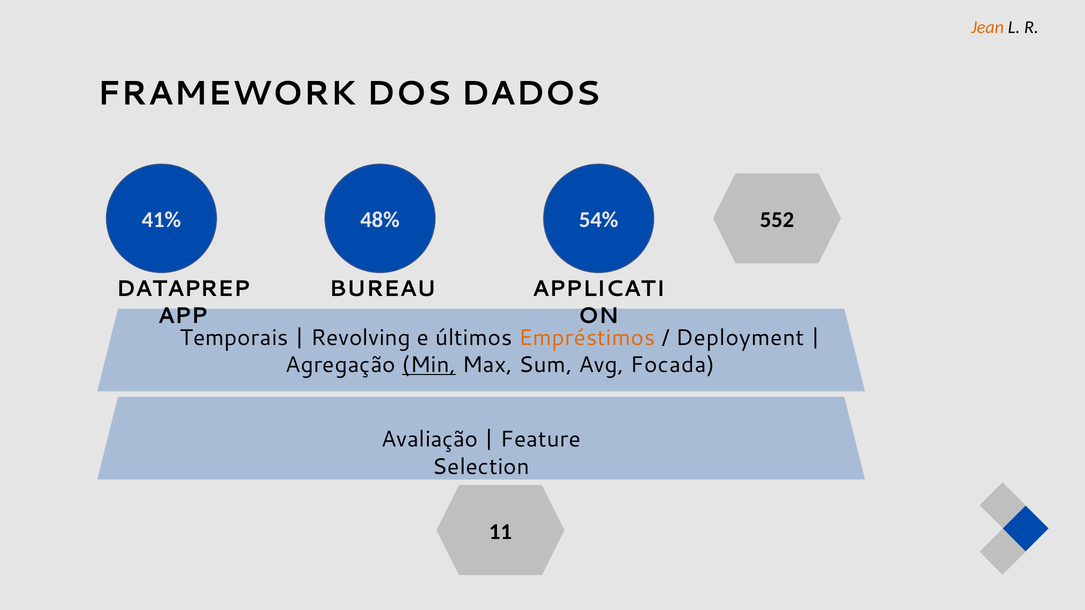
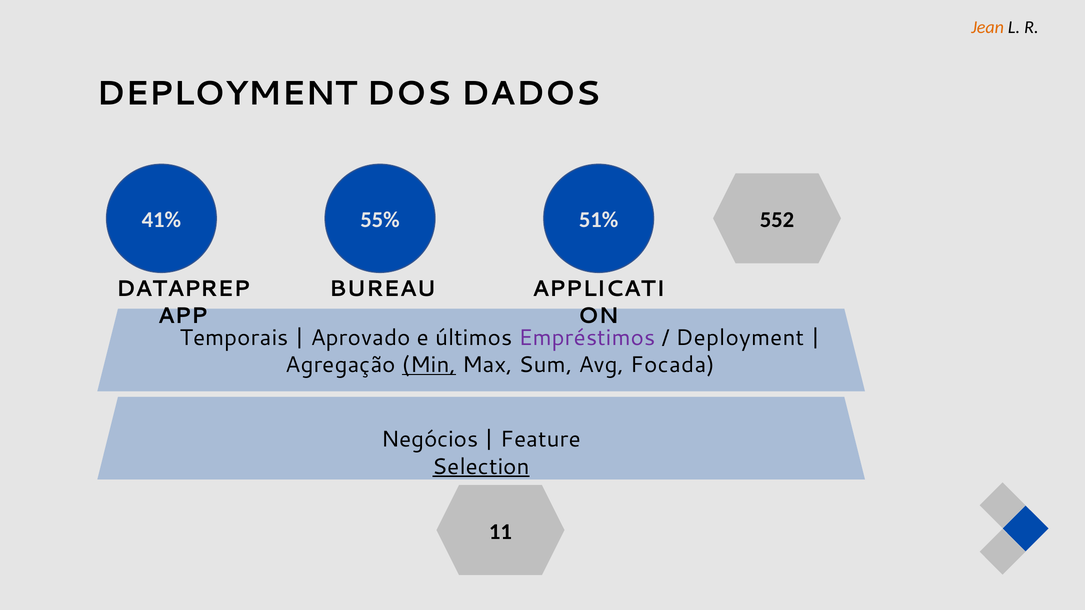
FRAMEWORK: FRAMEWORK -> DEPLOYMENT (227, 93)
48%: 48% -> 55% (380, 220)
54%: 54% -> 51% (599, 220)
Revolving: Revolving -> Aprovado (361, 338)
Empréstimos colour: orange -> purple (587, 338)
Avaliação: Avaliação -> Negócios (430, 440)
Selection underline: none -> present (481, 467)
